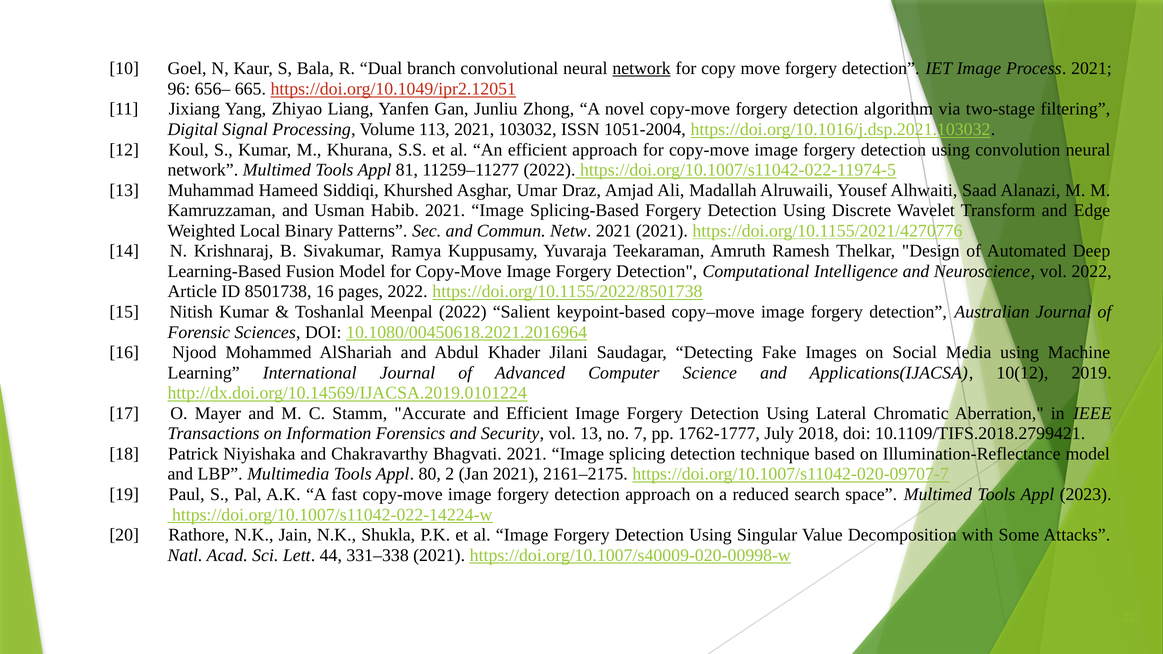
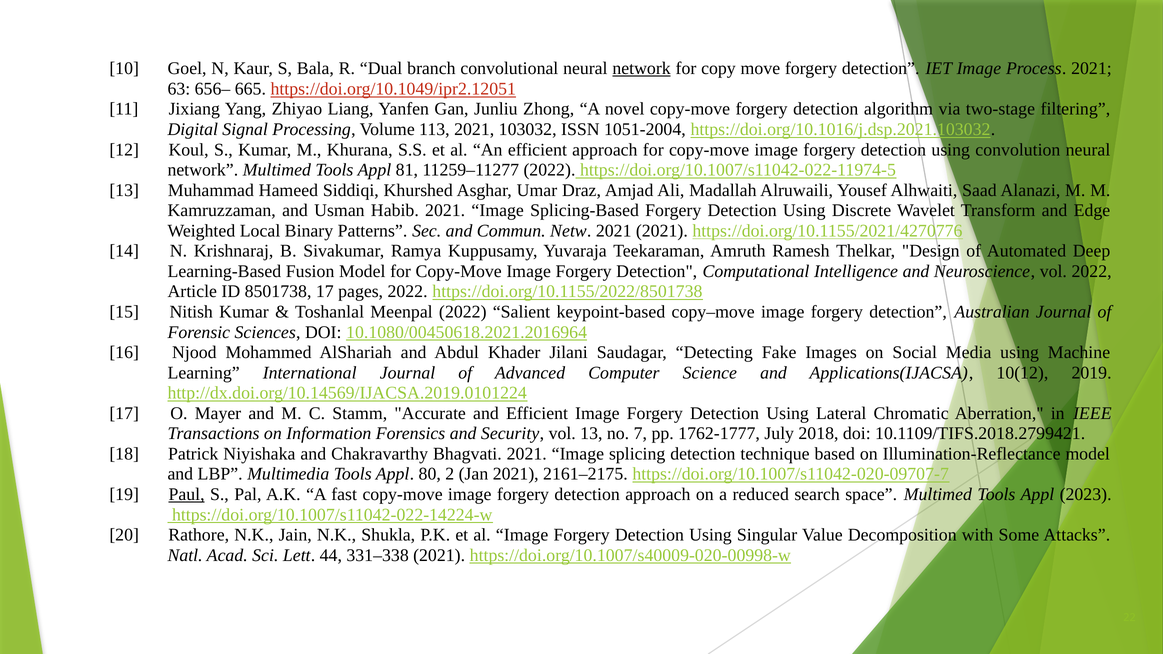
96: 96 -> 63 (179, 89)
8501738 16: 16 -> 17 (325, 292)
Paul underline: none -> present (187, 495)
